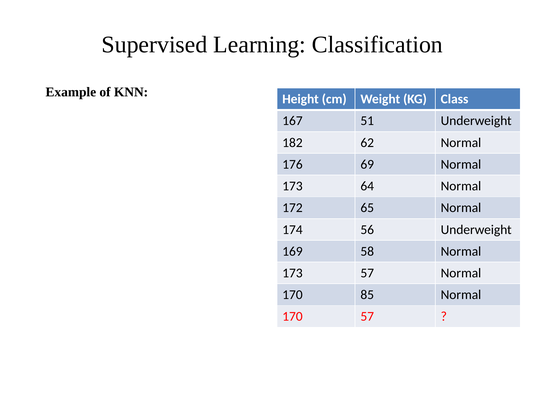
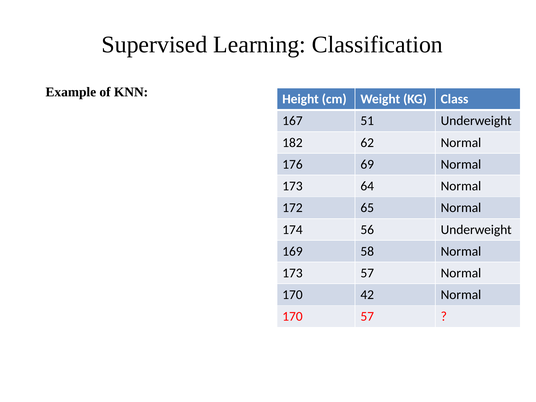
85: 85 -> 42 (367, 295)
